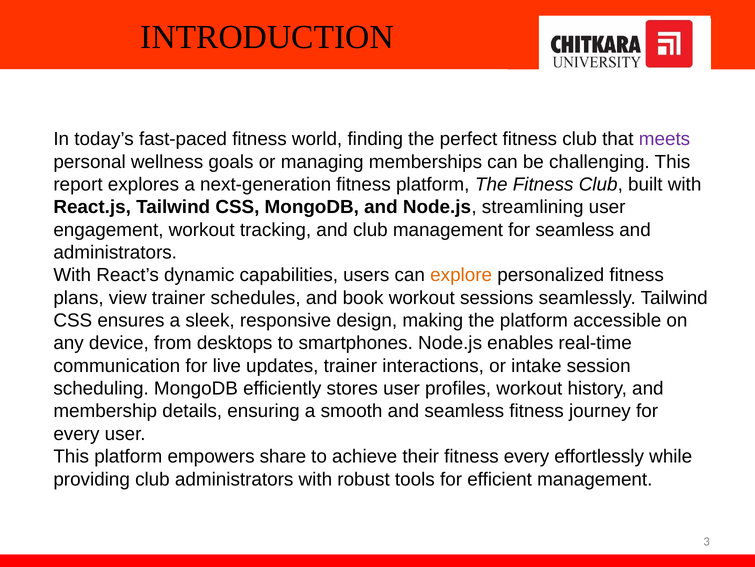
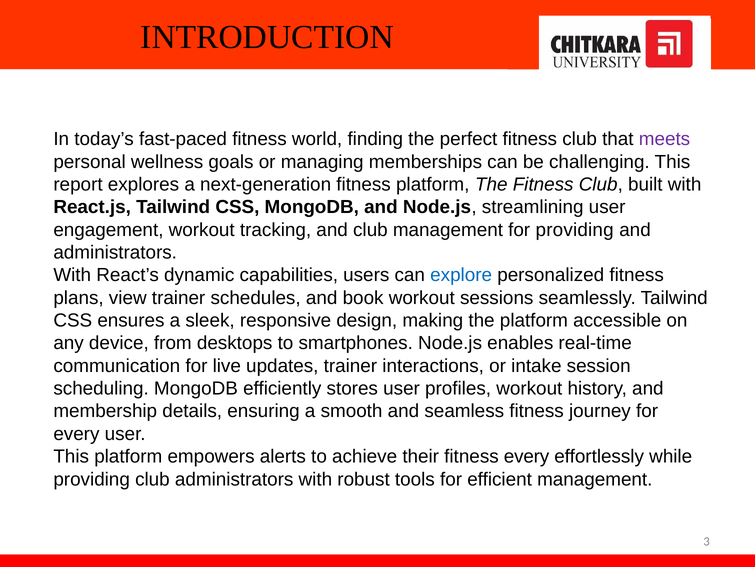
for seamless: seamless -> providing (575, 230)
explore colour: orange -> blue (461, 275)
share: share -> alerts (283, 456)
